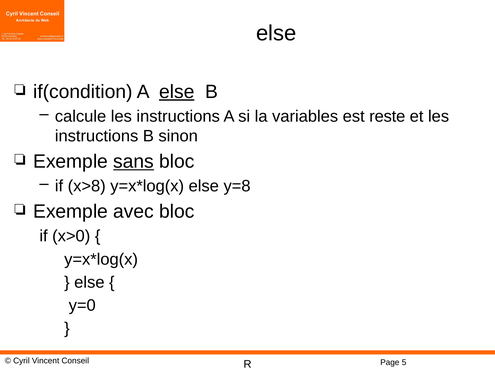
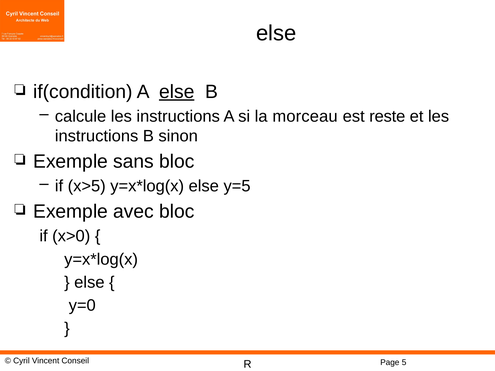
variables: variables -> morceau (305, 116)
sans underline: present -> none (134, 162)
x>8: x>8 -> x>5 (87, 186)
y=8: y=8 -> y=5 (237, 186)
